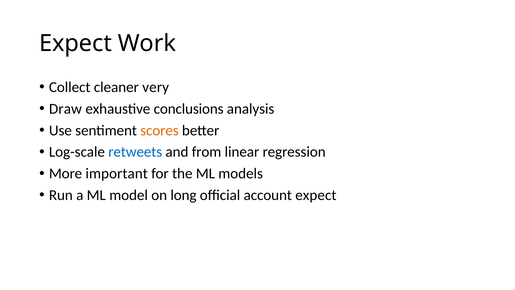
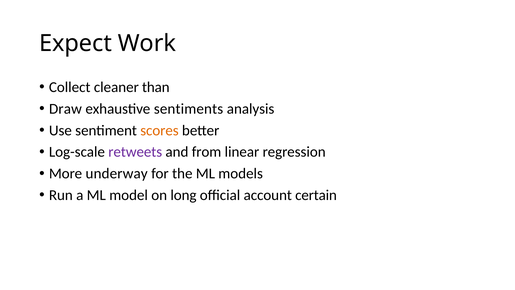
very: very -> than (156, 87)
conclusions: conclusions -> sentiments (188, 109)
retweets colour: blue -> purple (135, 152)
important: important -> underway (117, 173)
account expect: expect -> certain (316, 195)
